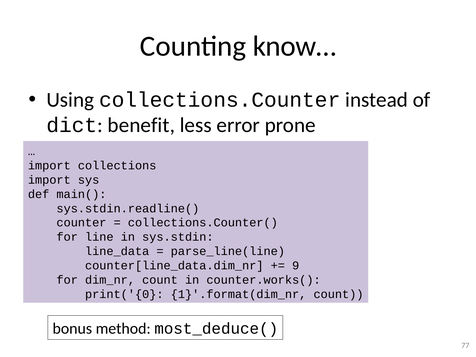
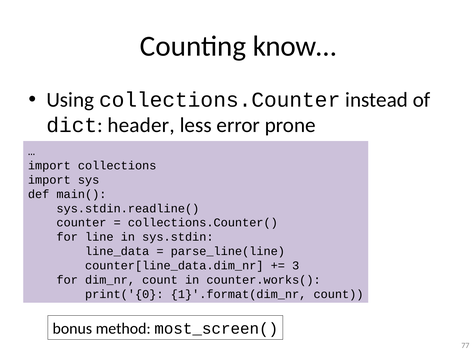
benefit: benefit -> header (141, 125)
9: 9 -> 3 (296, 266)
most_deduce(: most_deduce( -> most_screen( (216, 329)
